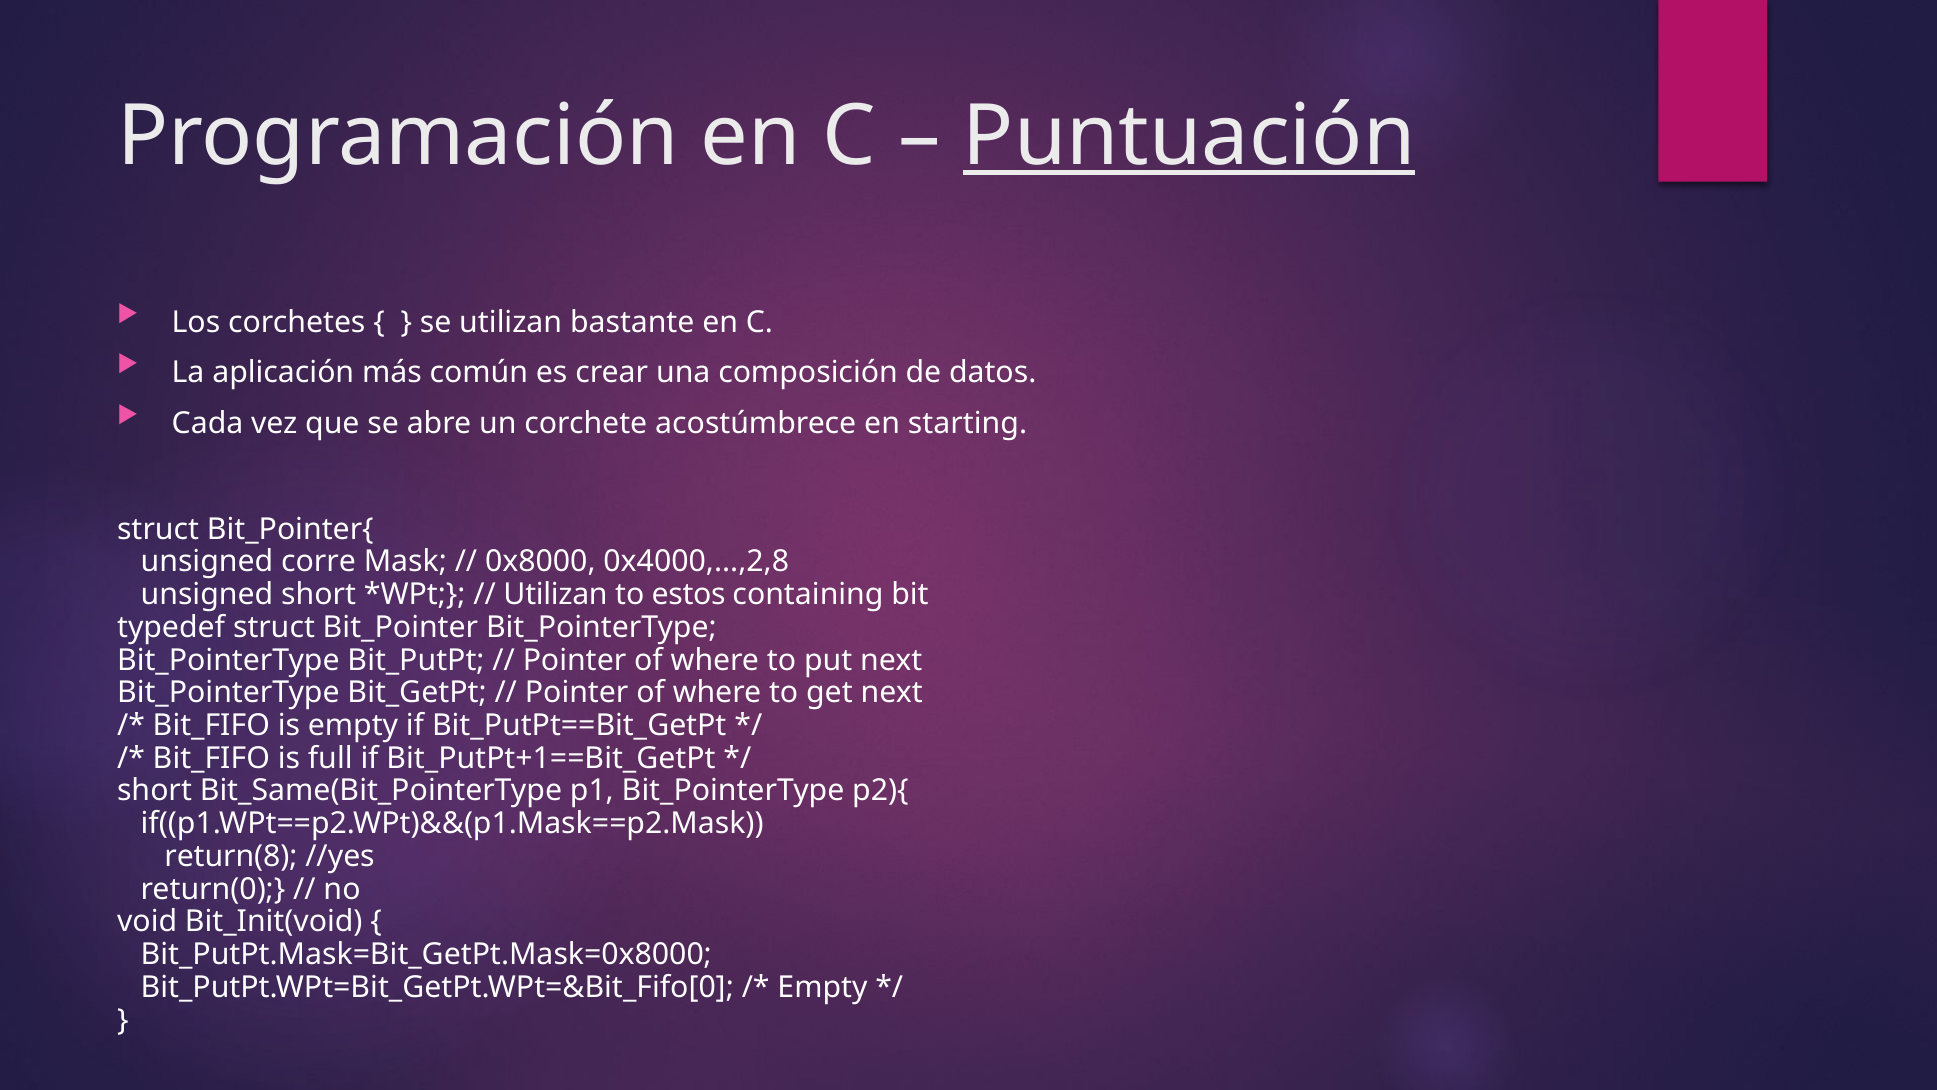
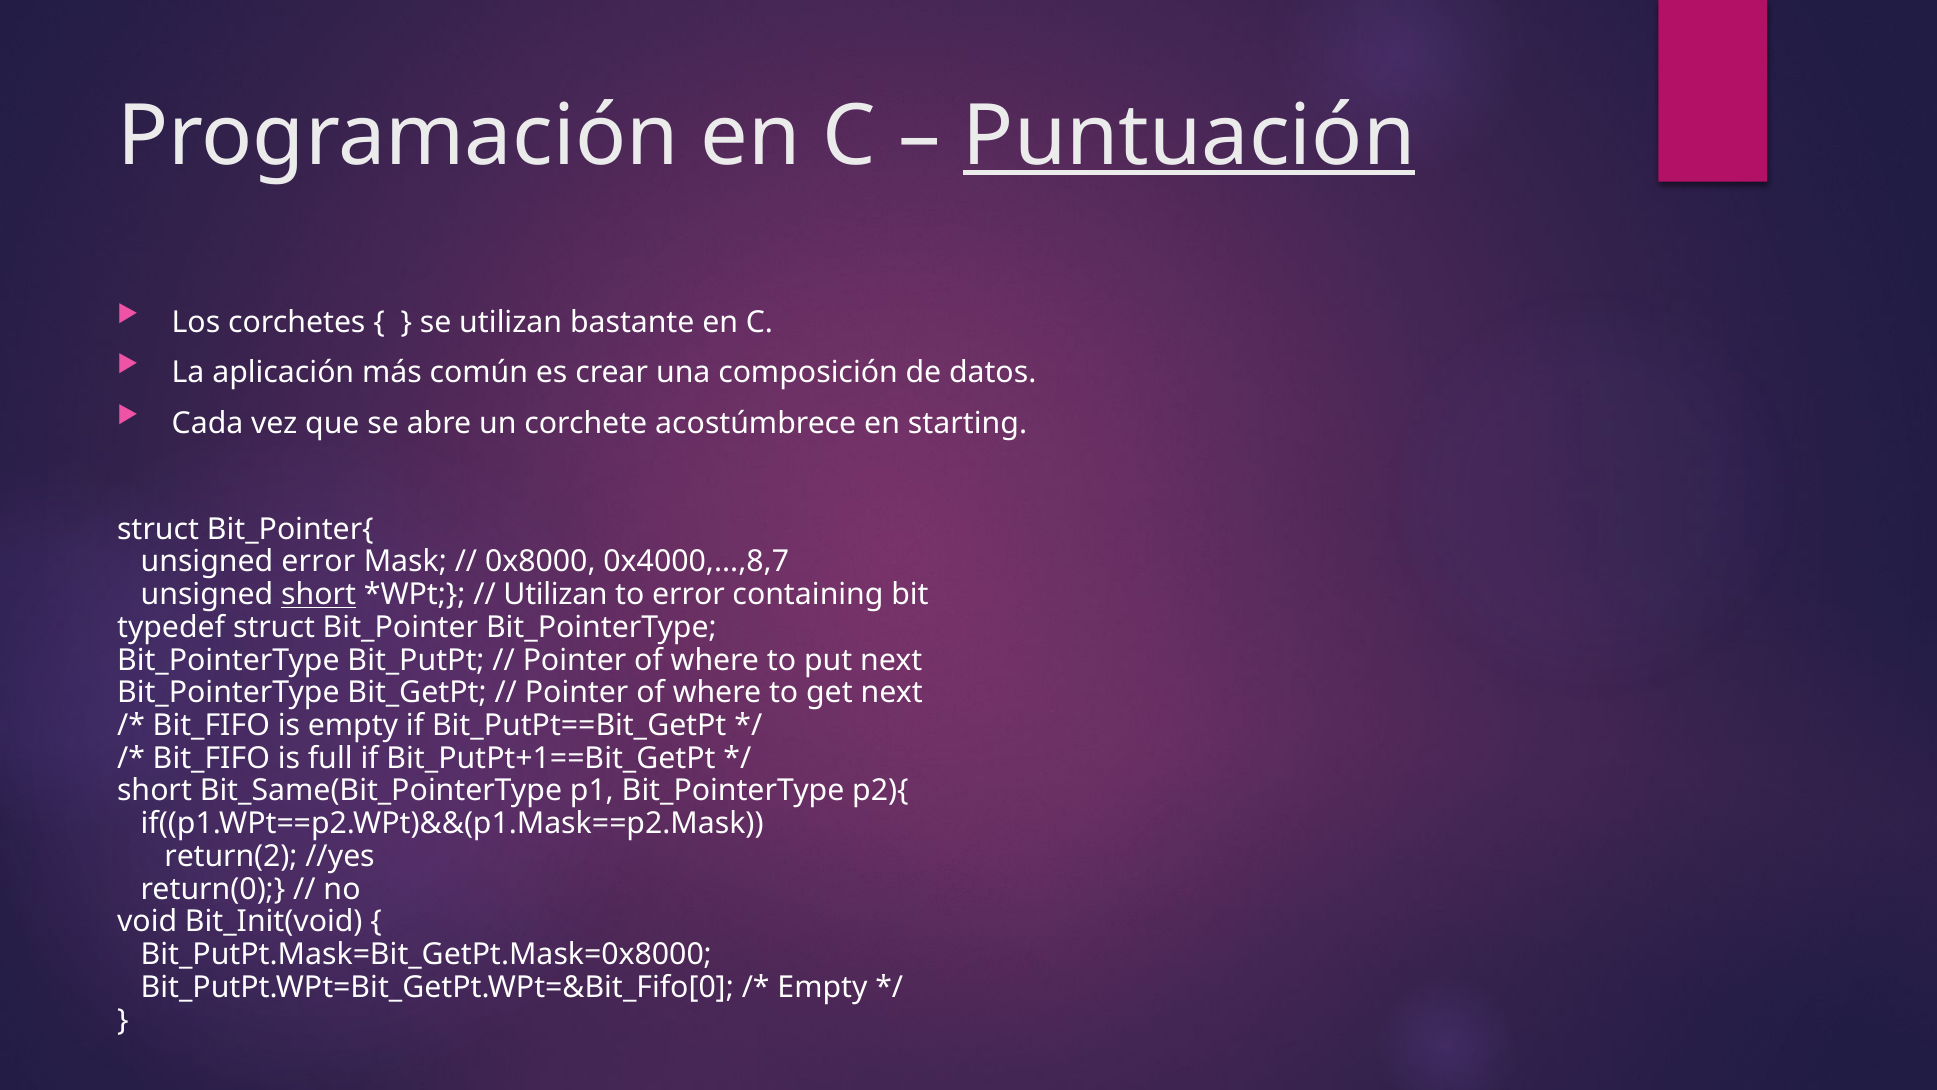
unsigned corre: corre -> error (318, 562)
0x4000,...,2,8: 0x4000,...,2,8 -> 0x4000,...,8,7 (696, 562)
short underline: none -> present (319, 594)
to estos: estos -> error (688, 594)
return(8: return(8 -> return(2 (231, 856)
